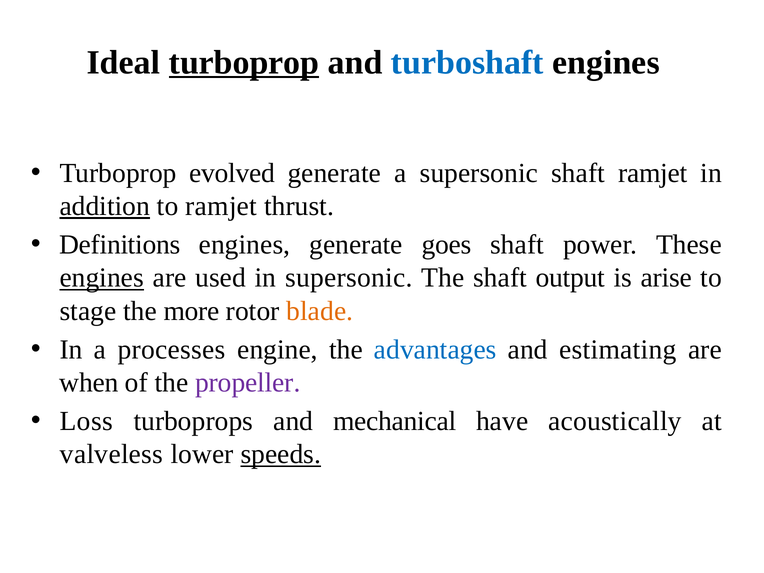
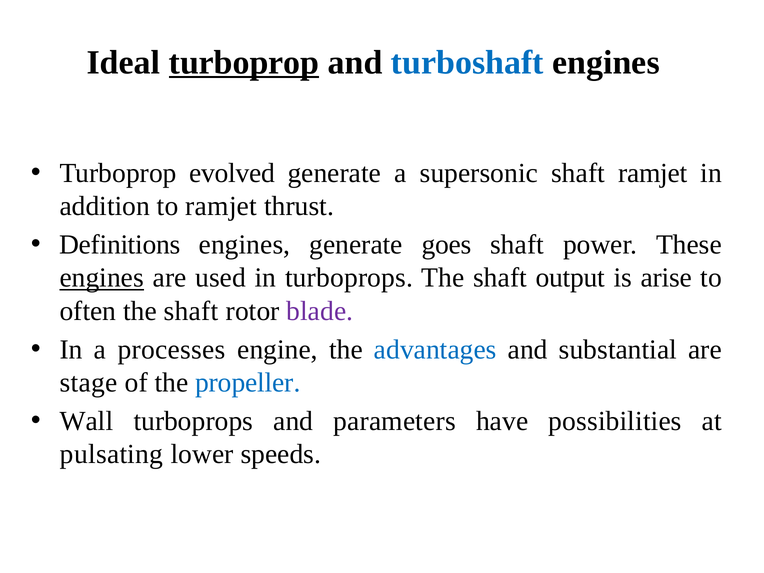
addition underline: present -> none (105, 206)
in supersonic: supersonic -> turboprops (349, 278)
stage: stage -> often (88, 311)
more: more -> shaft (191, 311)
blade colour: orange -> purple (320, 311)
estimating: estimating -> substantial (618, 350)
when: when -> stage (89, 383)
propeller colour: purple -> blue (248, 383)
Loss: Loss -> Wall (86, 421)
mechanical: mechanical -> parameters (395, 421)
acoustically: acoustically -> possibilities (615, 421)
valveless: valveless -> pulsating (112, 454)
speeds underline: present -> none (281, 454)
